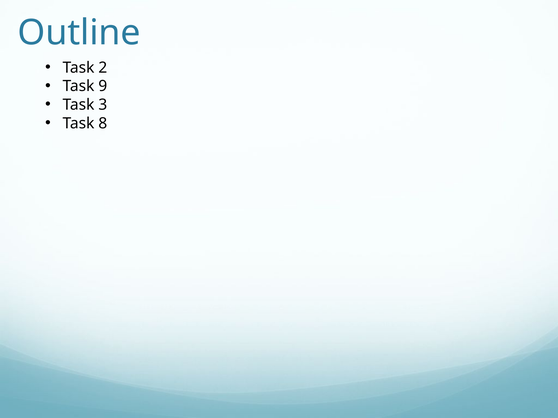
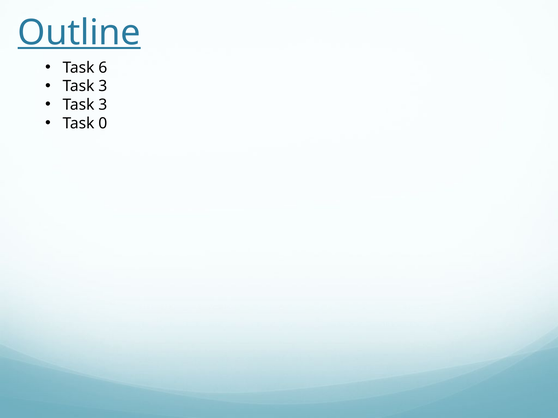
Outline underline: none -> present (79, 33)
2: 2 -> 6 (103, 68)
9: 9 -> 3 (103, 86)
8: 8 -> 0 (103, 123)
